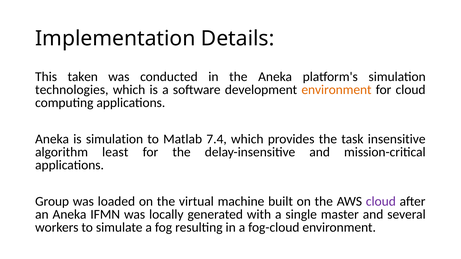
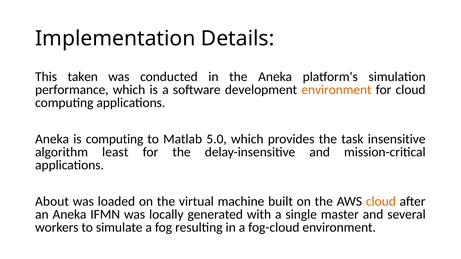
technologies: technologies -> performance (72, 90)
is simulation: simulation -> computing (115, 139)
7.4: 7.4 -> 5.0 (217, 139)
Group: Group -> About (52, 202)
cloud colour: purple -> orange (381, 202)
